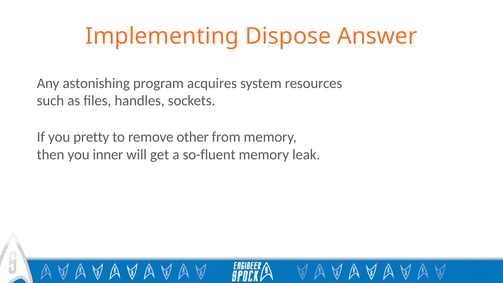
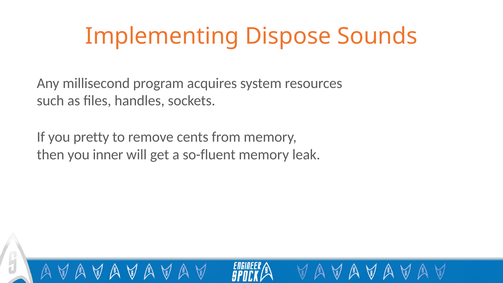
Answer: Answer -> Sounds (377, 36)
astonishing: astonishing -> millisecond (96, 83)
other: other -> cents (193, 137)
